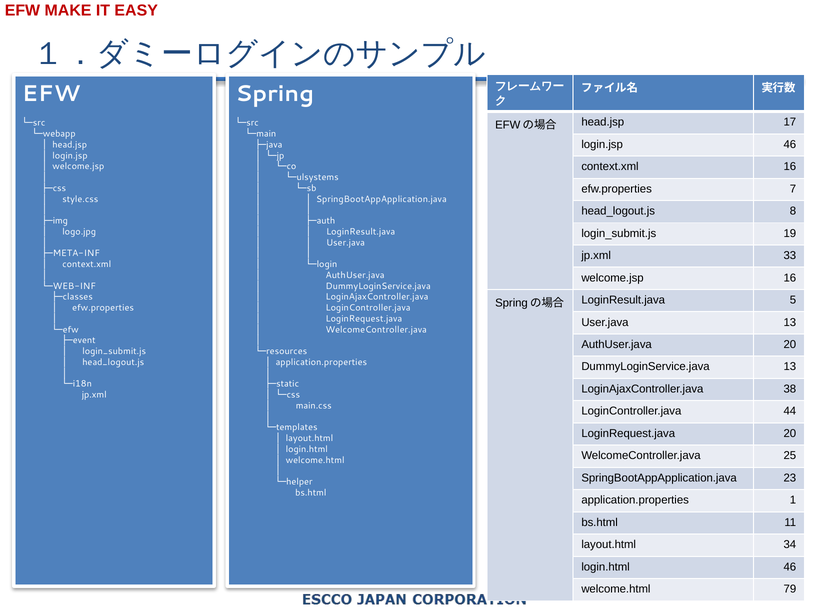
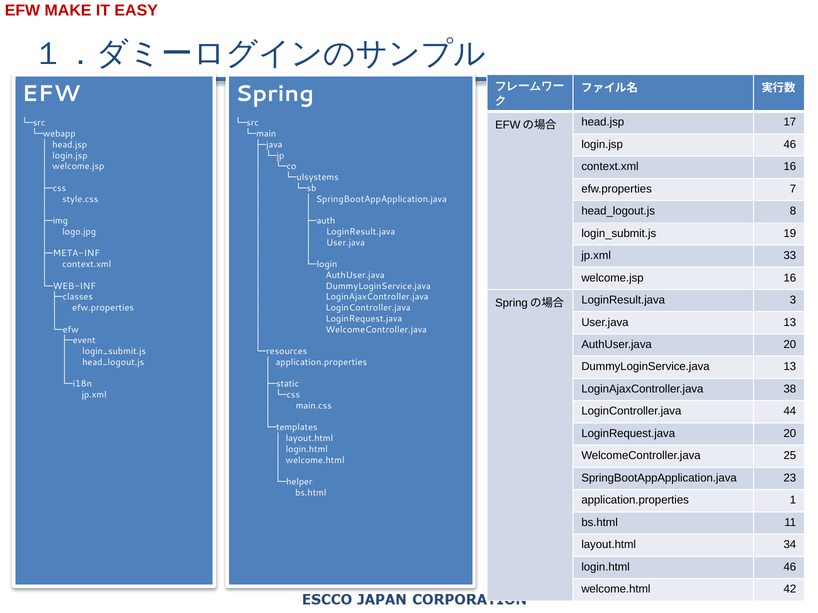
5: 5 -> 3 (793, 300)
79: 79 -> 42 (790, 590)
